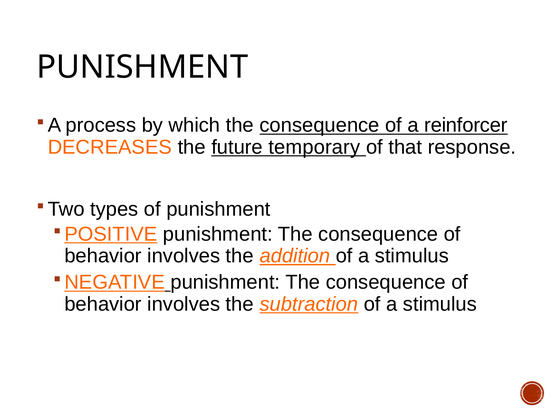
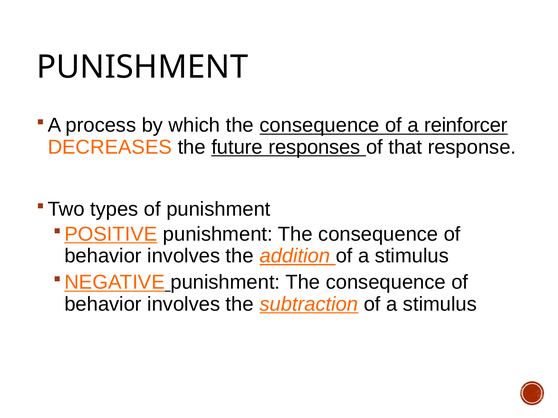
temporary: temporary -> responses (314, 147)
